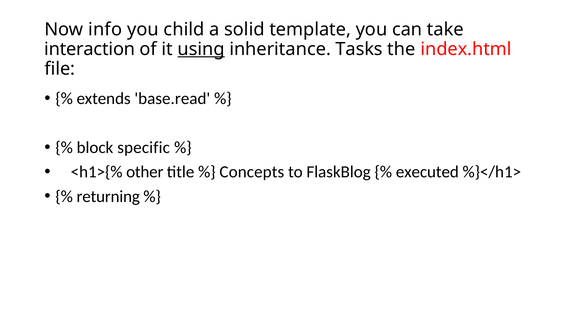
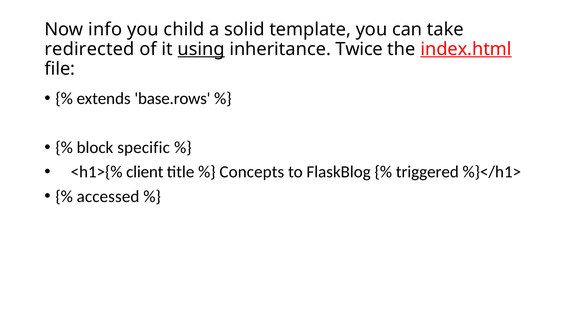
interaction: interaction -> redirected (90, 49)
Tasks: Tasks -> Twice (359, 49)
index.html underline: none -> present (466, 49)
base.read: base.read -> base.rows (172, 99)
other: other -> client (145, 172)
executed: executed -> triggered (427, 172)
returning: returning -> accessed (108, 196)
